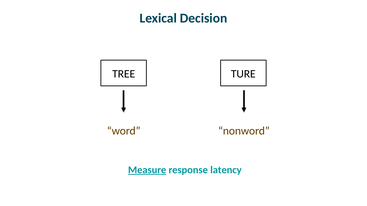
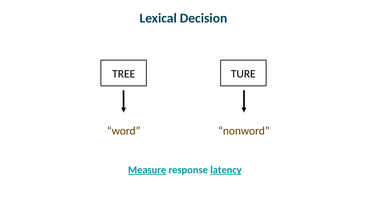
latency underline: none -> present (226, 170)
